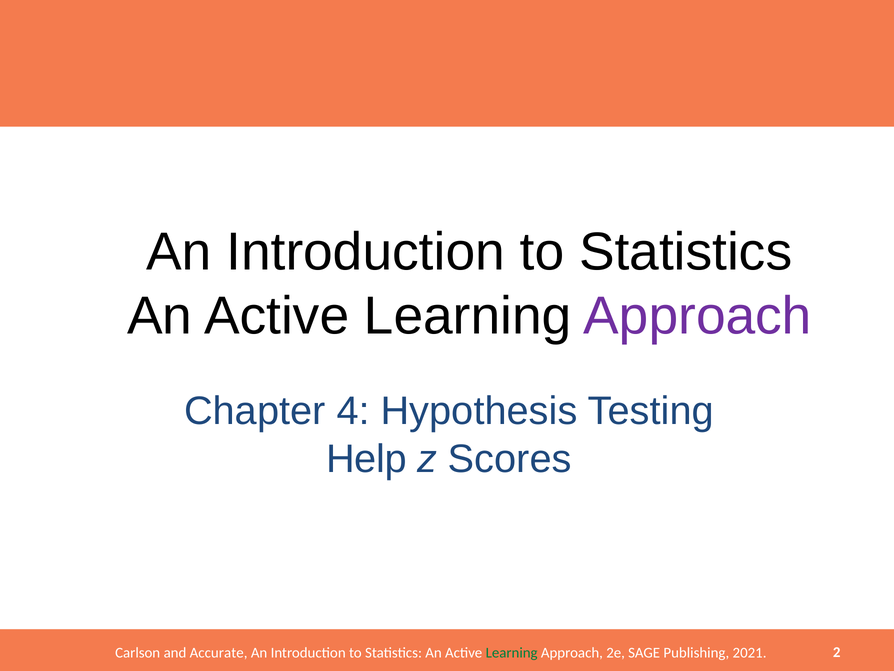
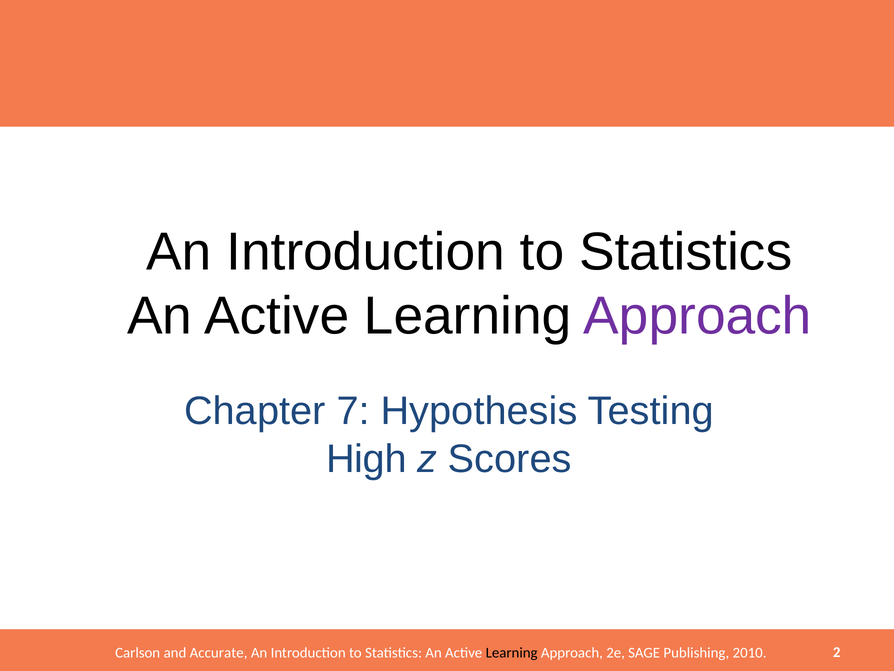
4: 4 -> 7 (353, 411)
Help: Help -> High (366, 459)
Learning colour: green -> black (512, 652)
2021: 2021 -> 2010 (750, 652)
